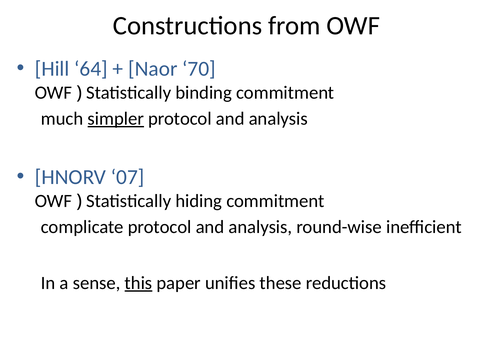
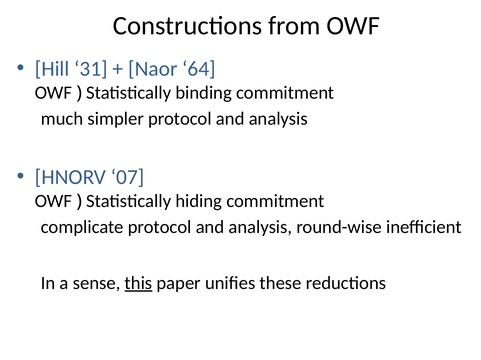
64: 64 -> 31 (91, 69)
70: 70 -> 64 (199, 69)
simpler underline: present -> none (116, 119)
